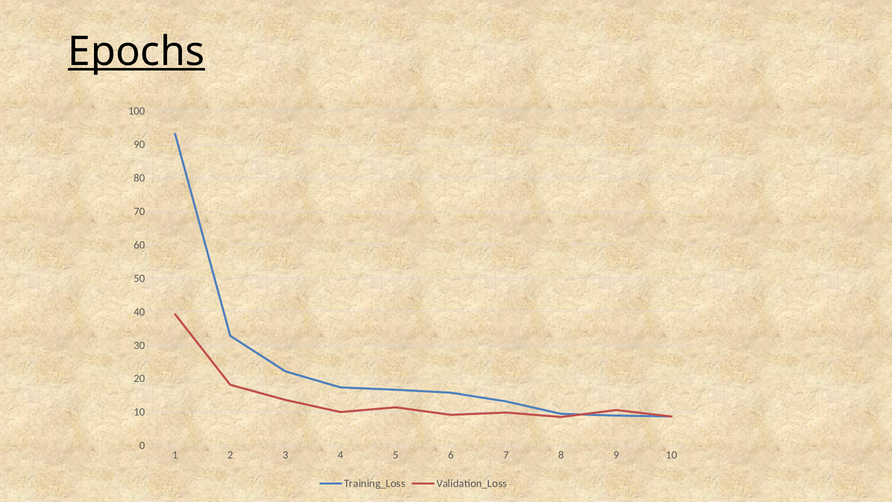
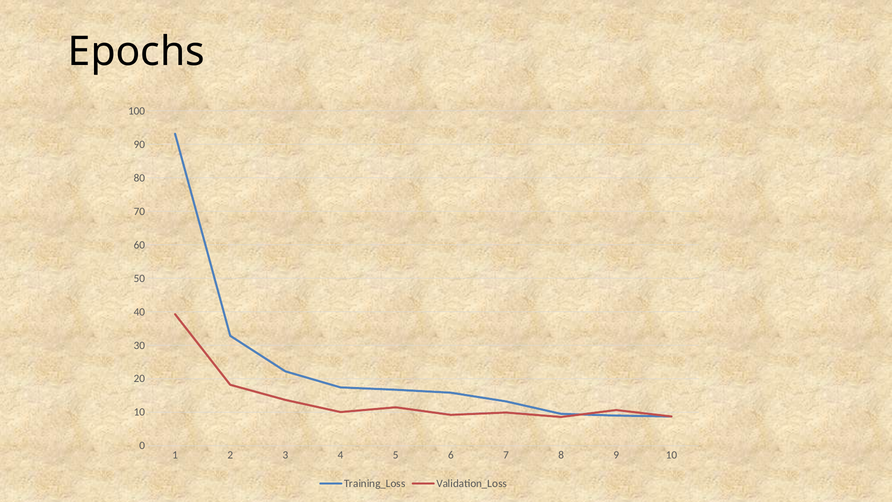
Epochs underline: present -> none (136, 52)
